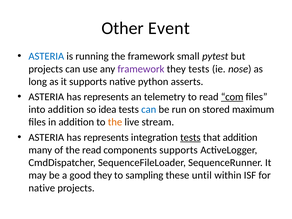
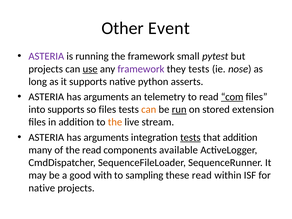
ASTERIA colour: blue -> purple (46, 56)
use underline: none -> present (90, 69)
represents: represents -> arguments (106, 97)
into addition: addition -> supports (66, 109)
so idea: idea -> files (107, 109)
can colour: blue -> orange (149, 109)
run underline: none -> present (179, 109)
maximum: maximum -> extension (253, 109)
represents: represents -> arguments (106, 137)
components supports: supports -> available (178, 150)
good they: they -> with (103, 175)
these until: until -> read (202, 175)
